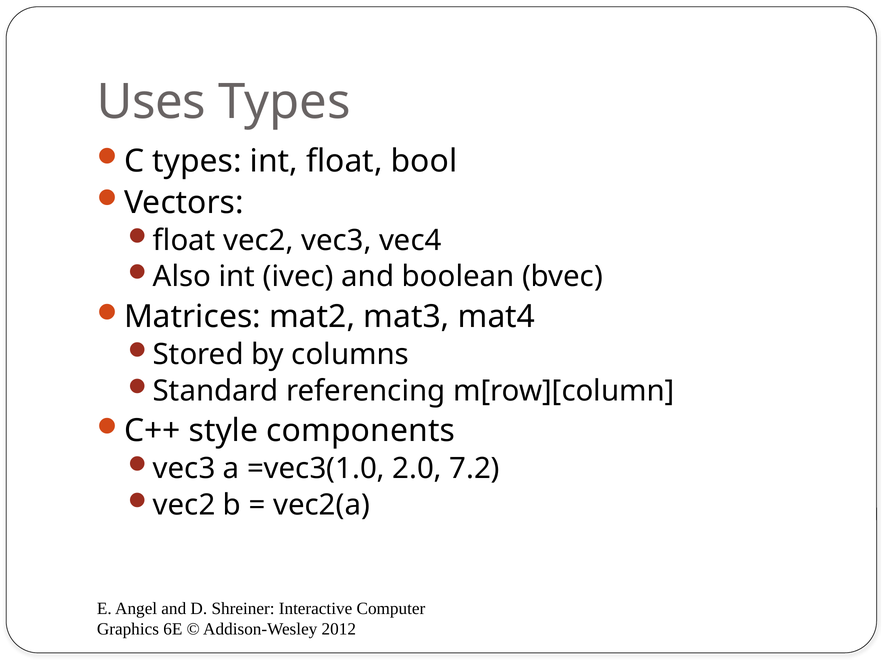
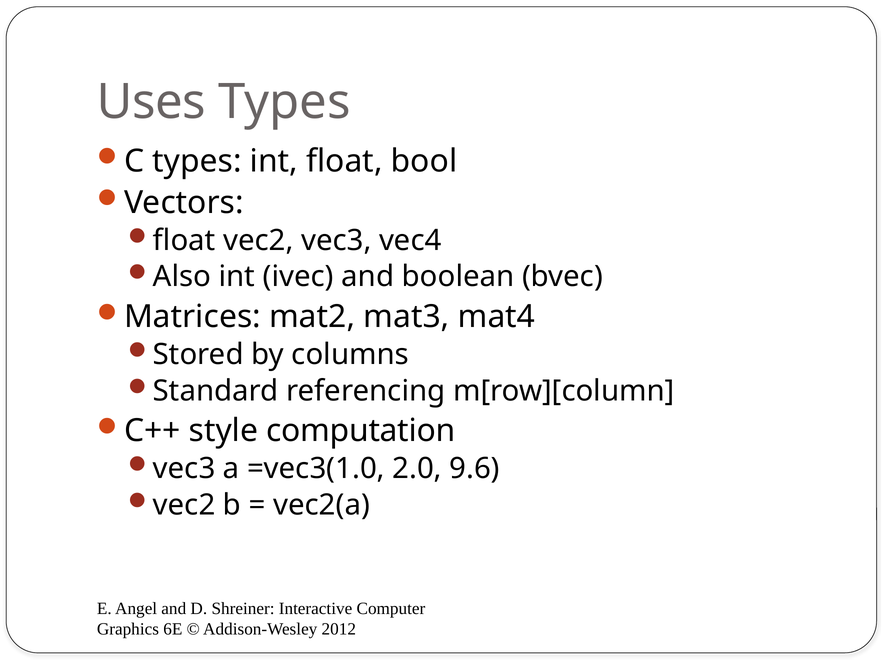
components: components -> computation (361, 431)
7.2: 7.2 -> 9.6 (474, 469)
